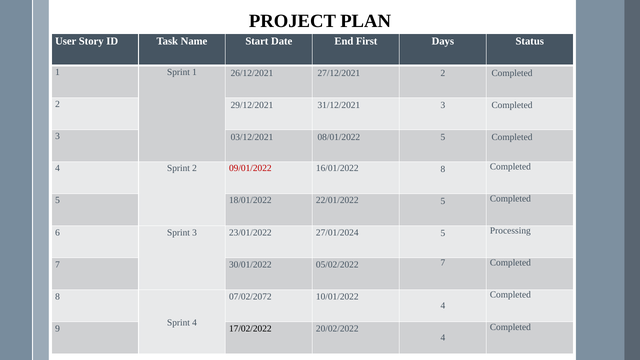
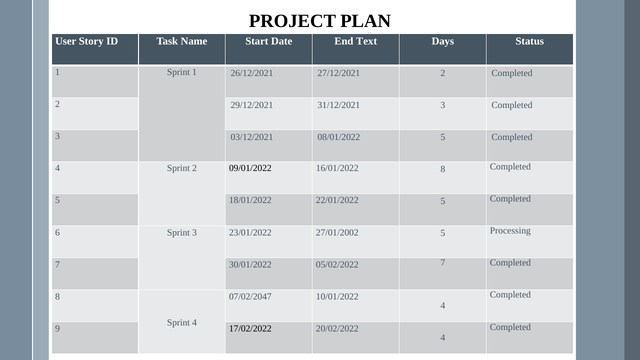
First: First -> Text (367, 41)
09/01/2022 colour: red -> black (250, 168)
27/01/2024: 27/01/2024 -> 27/01/2002 (337, 232)
07/02/2072: 07/02/2072 -> 07/02/2047 (250, 297)
